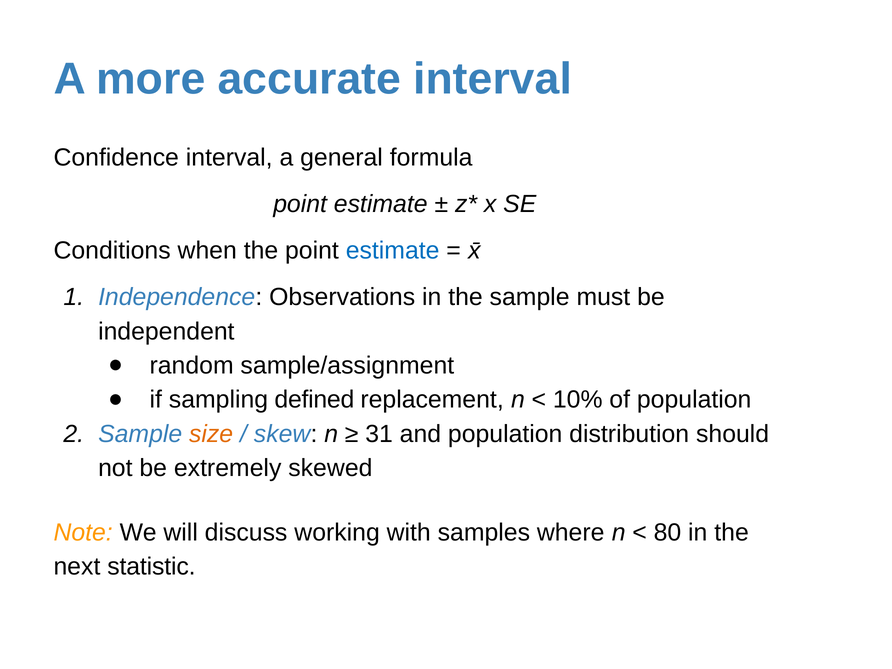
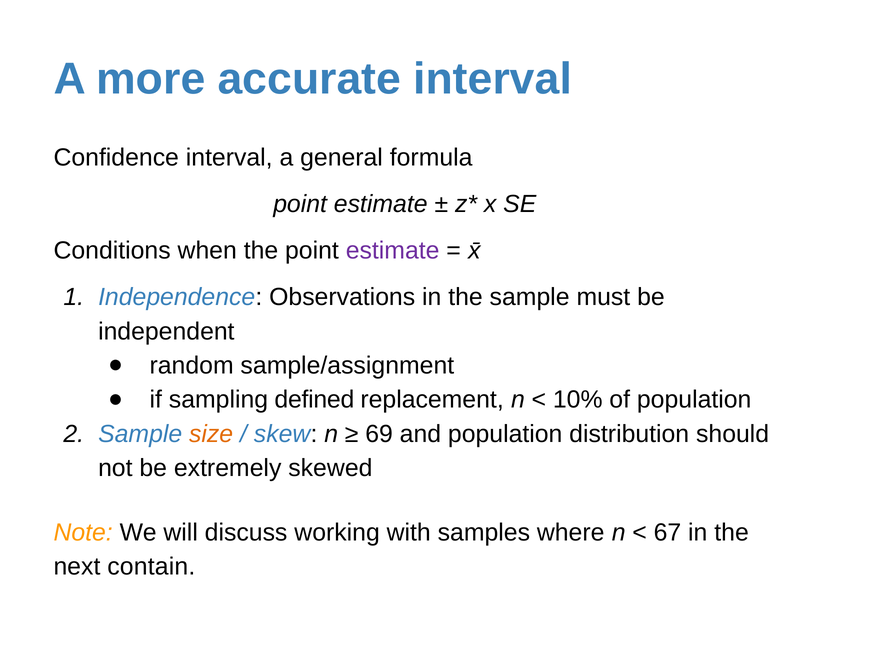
estimate colour: blue -> purple (393, 251)
31: 31 -> 69 (379, 434)
80: 80 -> 67 (667, 533)
statistic: statistic -> contain (151, 567)
